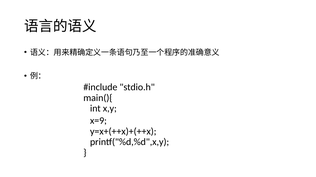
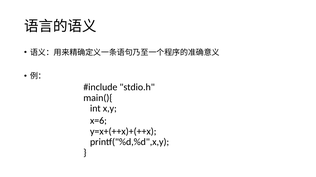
x=9: x=9 -> x=6 (98, 121)
